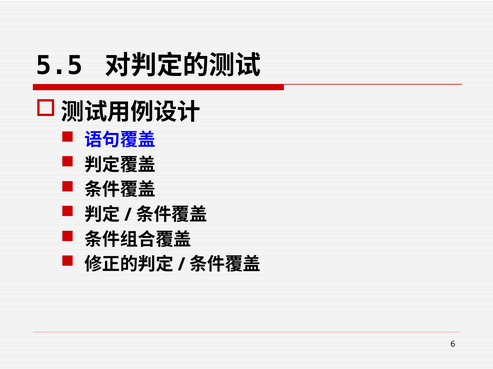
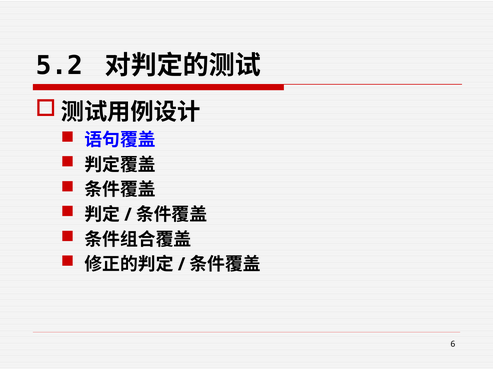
5.5: 5.5 -> 5.2 (59, 66)
